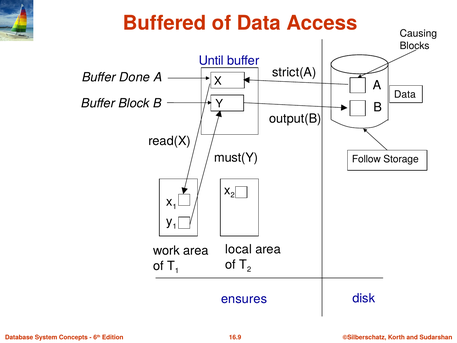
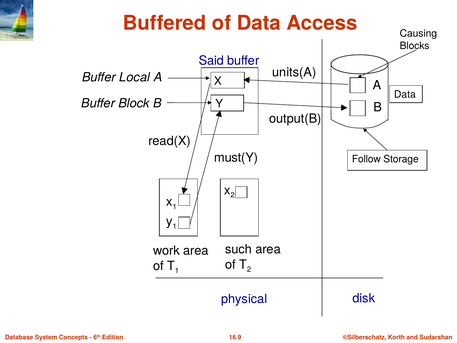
Until: Until -> Said (211, 61)
strict(A: strict(A -> units(A (294, 72)
Done: Done -> Local (135, 77)
local: local -> such (239, 249)
ensures: ensures -> physical (244, 299)
